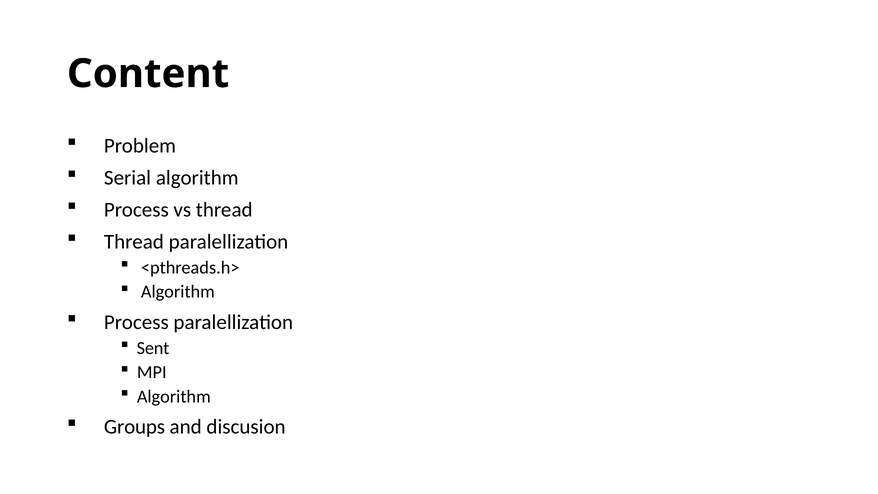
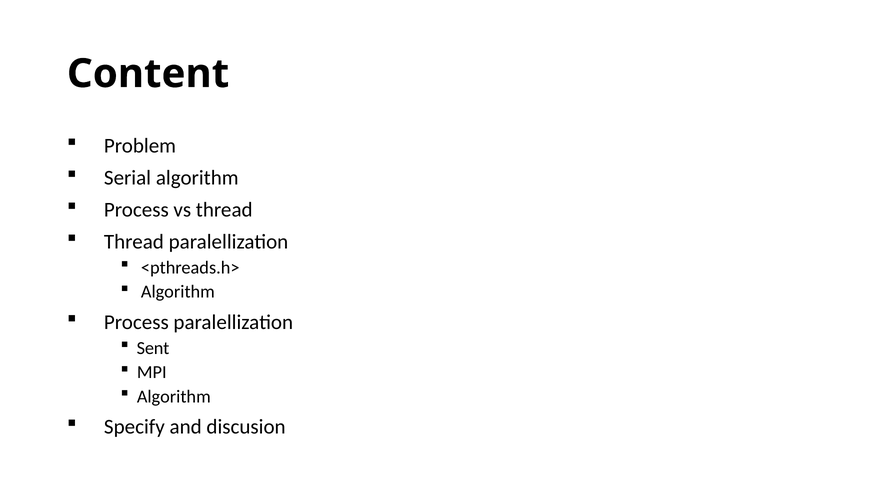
Groups: Groups -> Specify (134, 427)
